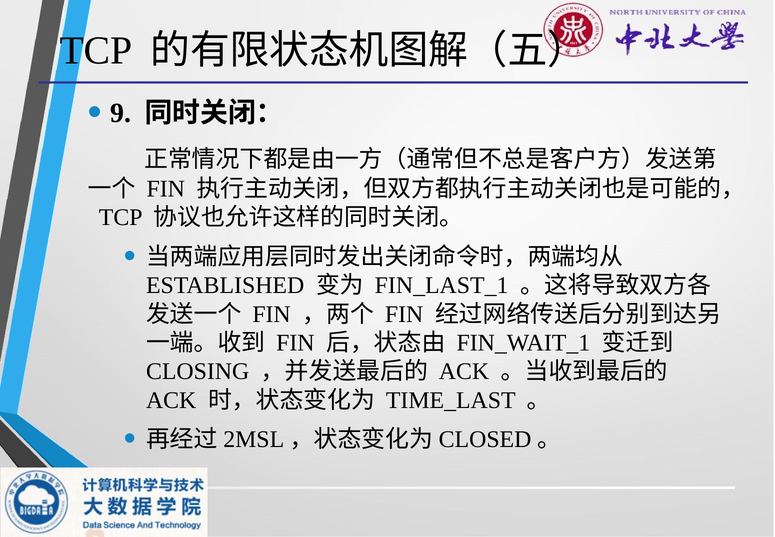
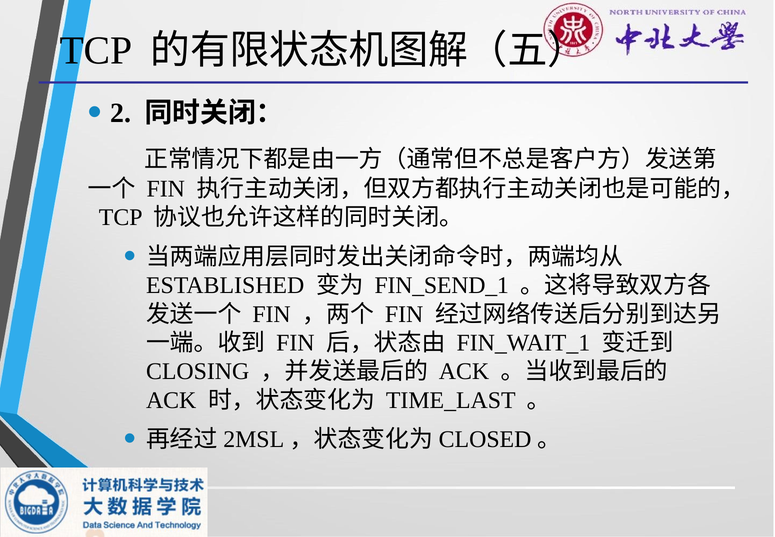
9: 9 -> 2 (121, 113)
FIN_LAST_1: FIN_LAST_1 -> FIN_SEND_1 (442, 285)
